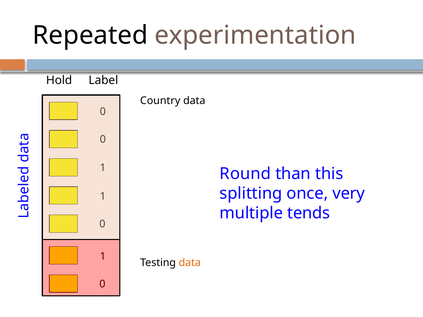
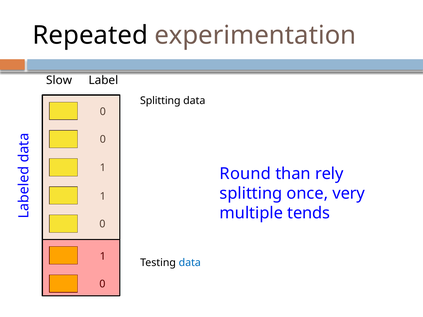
Hold: Hold -> Slow (59, 80)
Country: Country -> Splitting (160, 101)
this: this -> rely (329, 174)
data colour: orange -> blue (190, 263)
